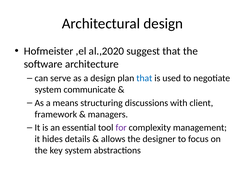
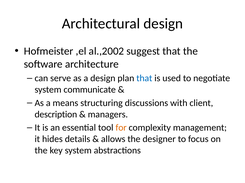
al.,2020: al.,2020 -> al.,2002 (106, 51)
framework: framework -> description (56, 115)
for colour: purple -> orange (121, 128)
